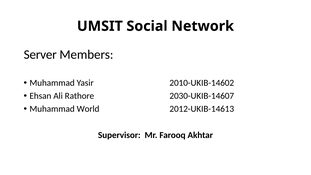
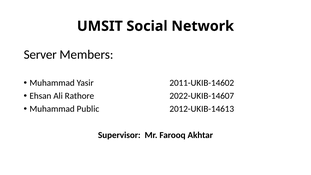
2010-UKIB-14602: 2010-UKIB-14602 -> 2011-UKIB-14602 (202, 83)
2030-UKIB-14607: 2030-UKIB-14607 -> 2022-UKIB-14607 (202, 96)
World: World -> Public (88, 109)
